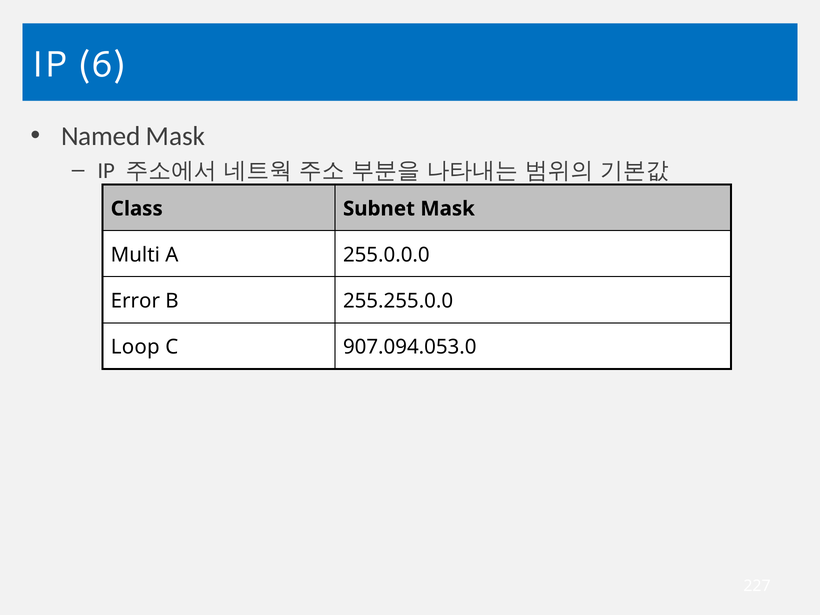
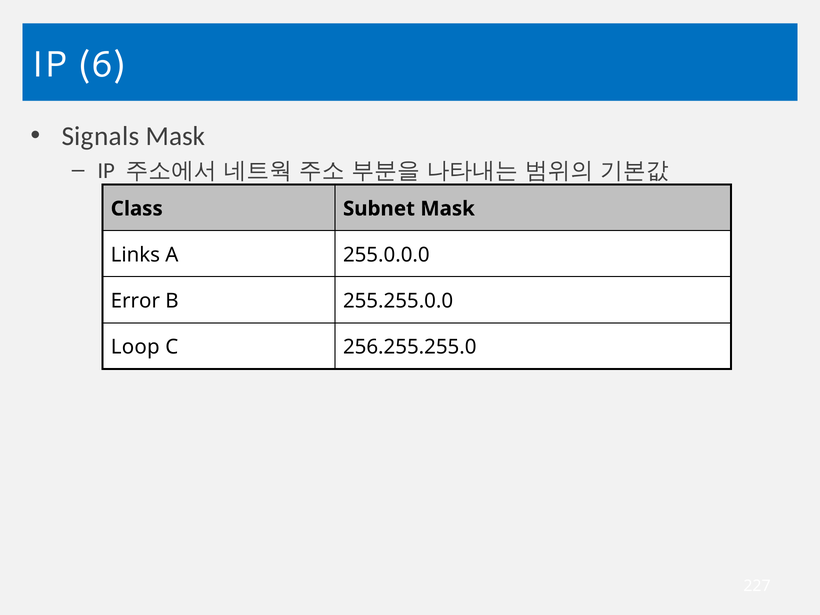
Named: Named -> Signals (100, 136)
Multi: Multi -> Links (135, 255)
907.094.053.0: 907.094.053.0 -> 256.255.255.0 (410, 347)
